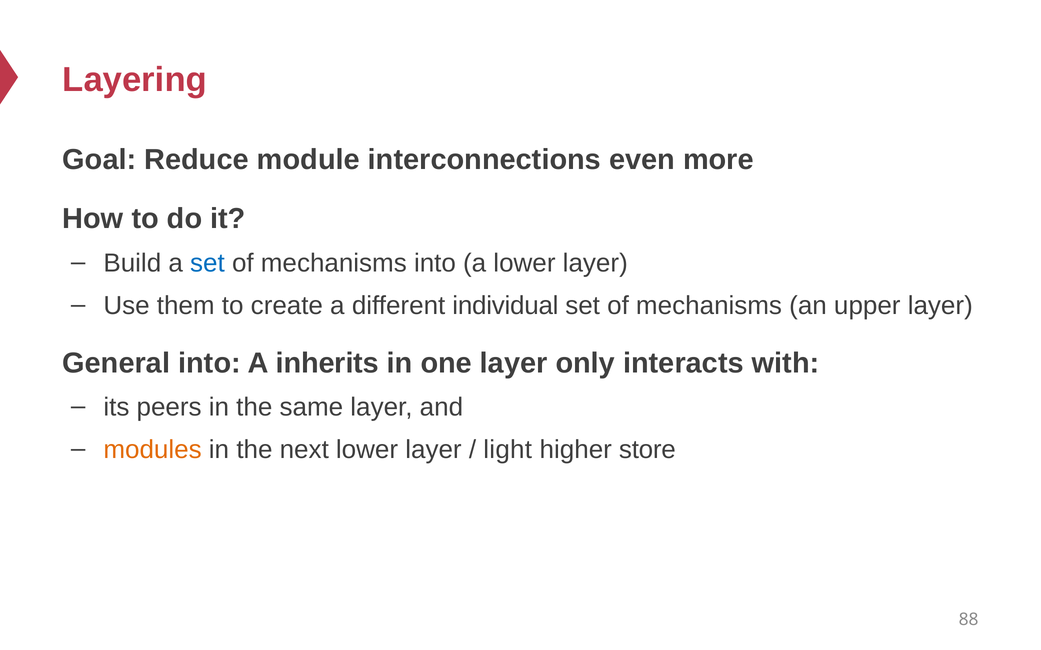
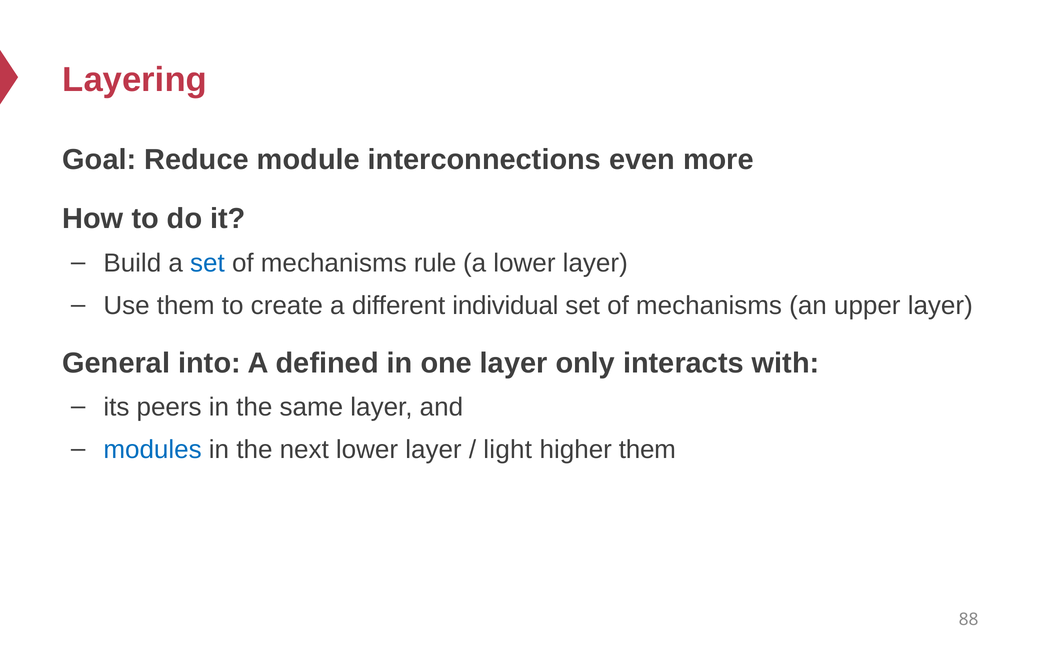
mechanisms into: into -> rule (435, 263)
inherits: inherits -> defined (327, 363)
modules colour: orange -> blue (153, 450)
higher store: store -> them (647, 450)
